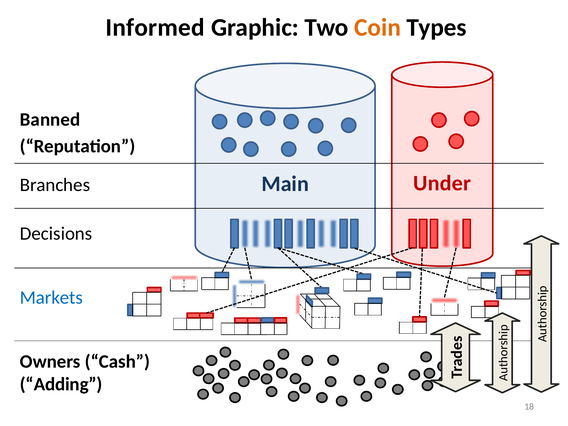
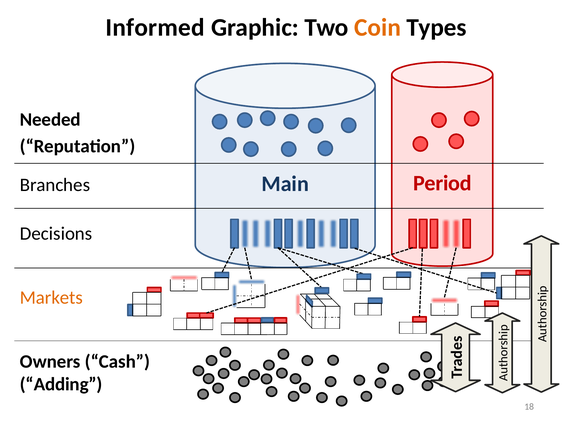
Banned: Banned -> Needed (50, 120)
Under: Under -> Period (442, 183)
Markets colour: blue -> orange (51, 297)
